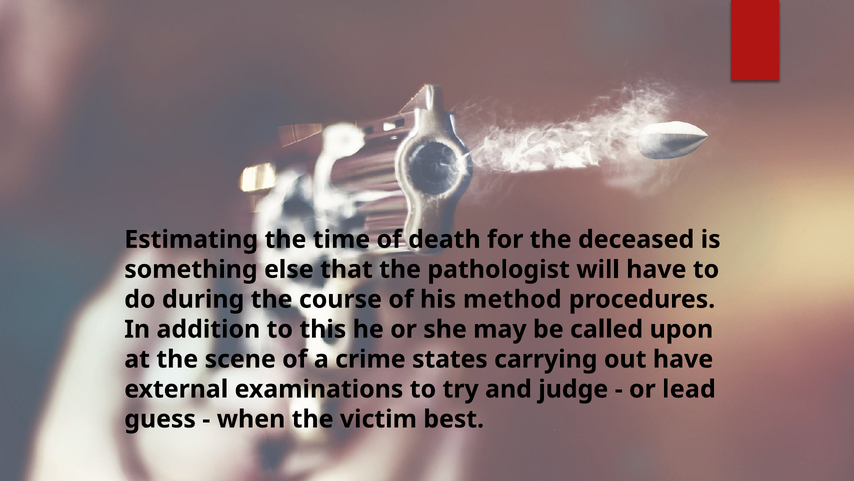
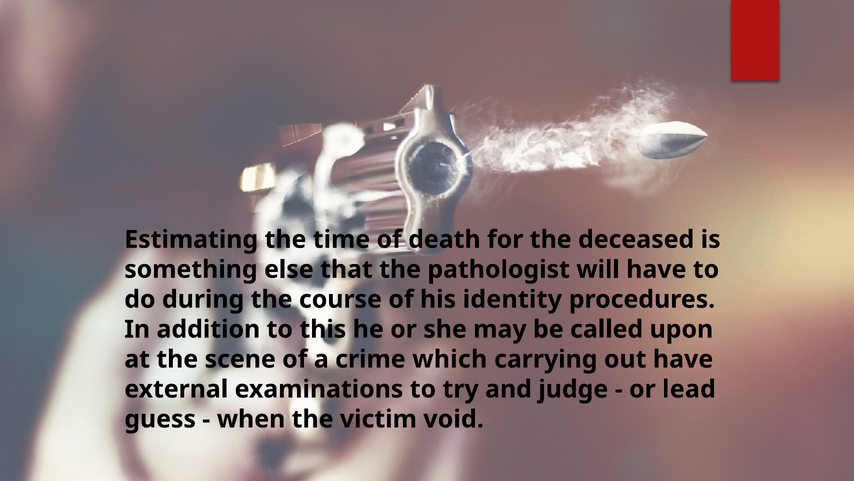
method: method -> identity (512, 299)
states: states -> which (450, 359)
best: best -> void (454, 419)
